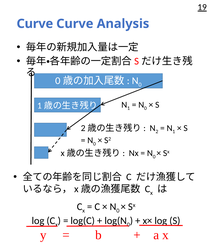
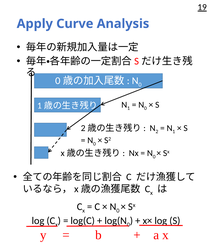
Curve: Curve -> Apply (35, 24)
